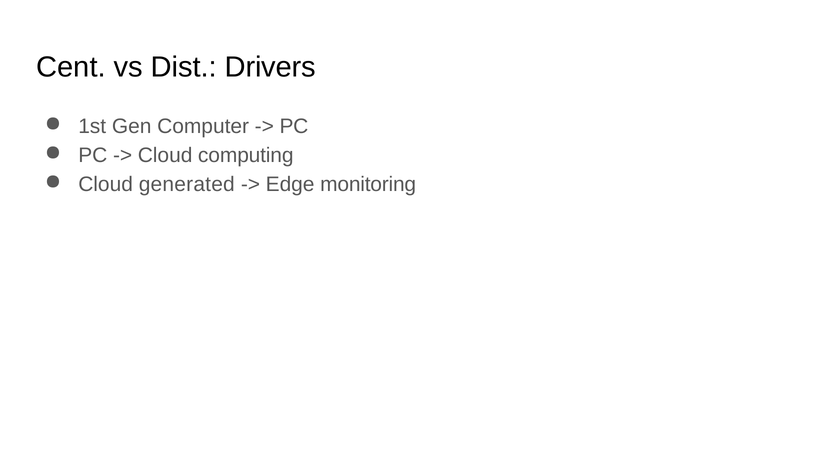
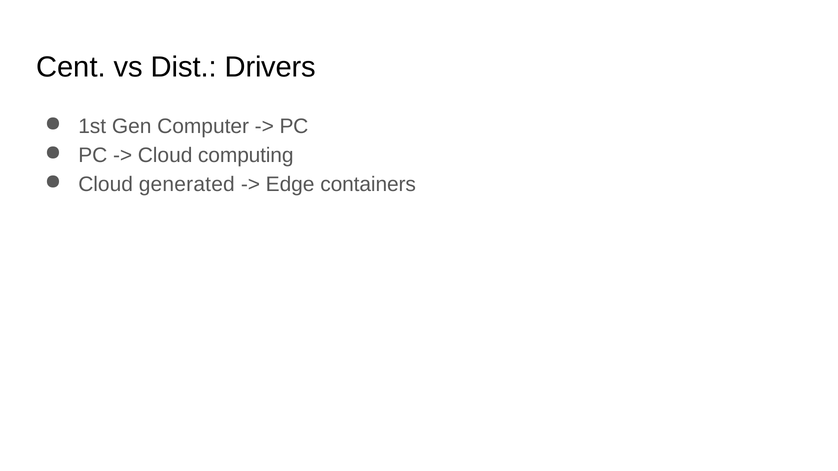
monitoring: monitoring -> containers (368, 184)
